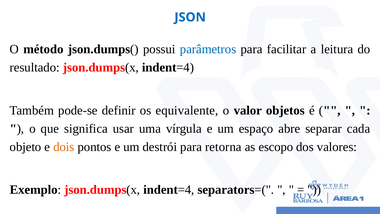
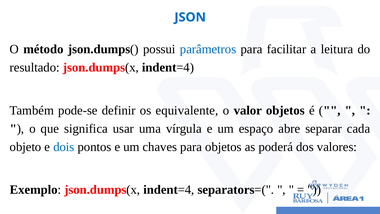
dois colour: orange -> blue (64, 147)
destrói: destrói -> chaves (160, 147)
para retorna: retorna -> objetos (223, 147)
escopo: escopo -> poderá (276, 147)
